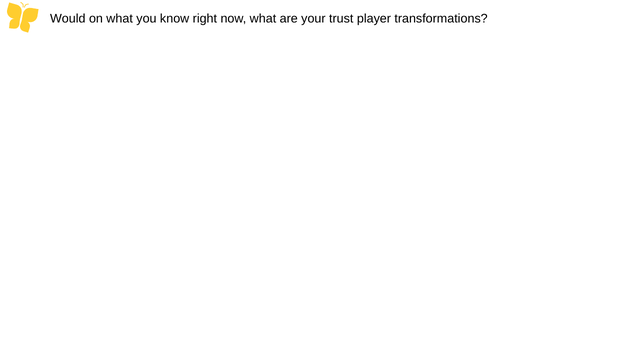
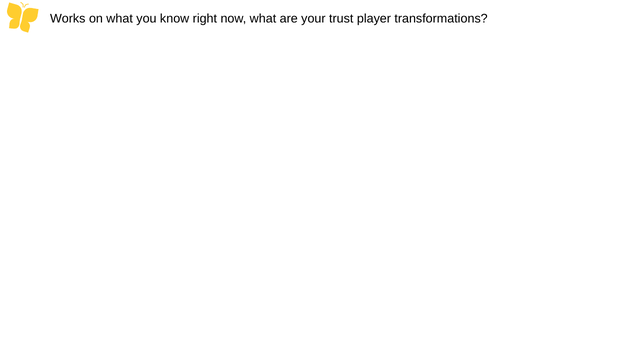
Would: Would -> Works (68, 19)
